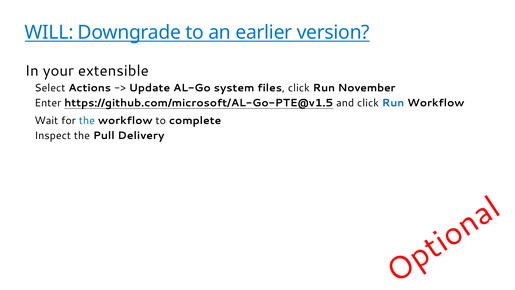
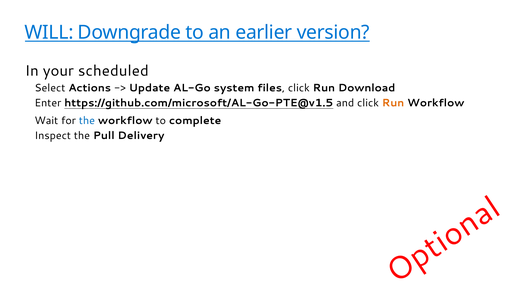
extensible: extensible -> scheduled (113, 71)
November: November -> Download (367, 88)
Run colour: blue -> orange (393, 103)
